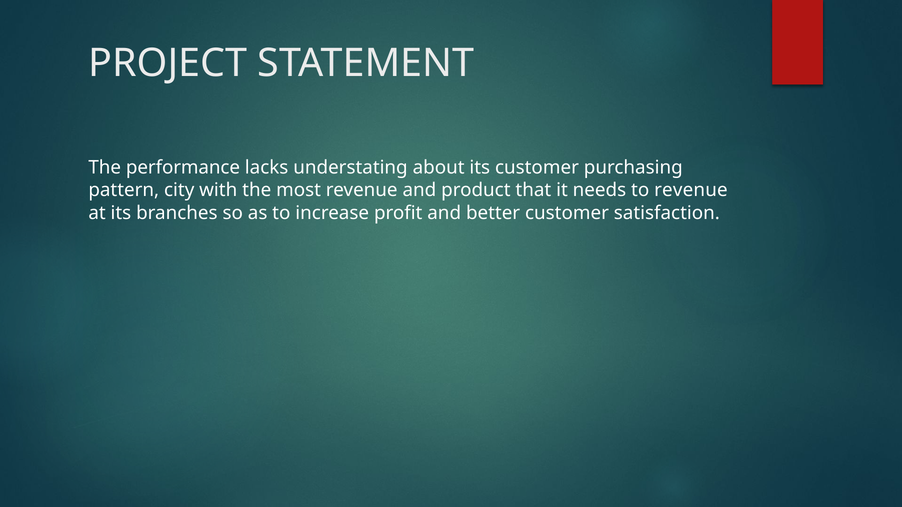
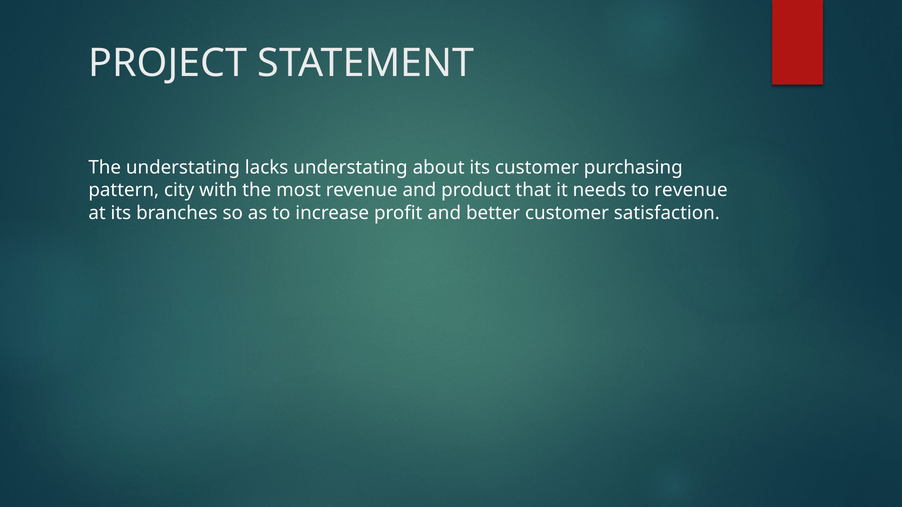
The performance: performance -> understating (183, 168)
